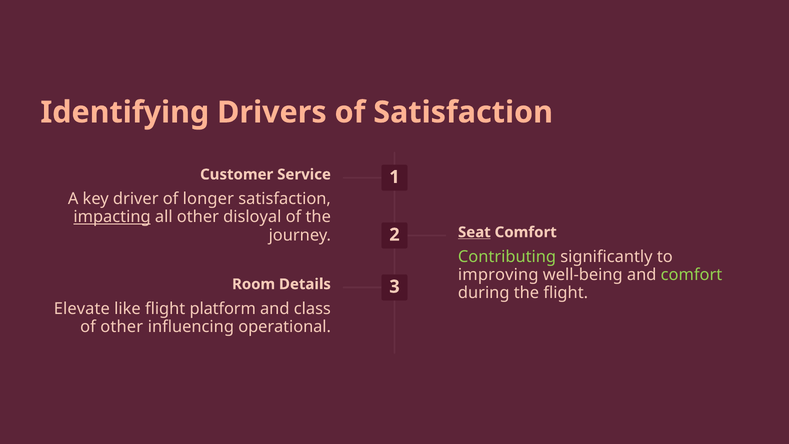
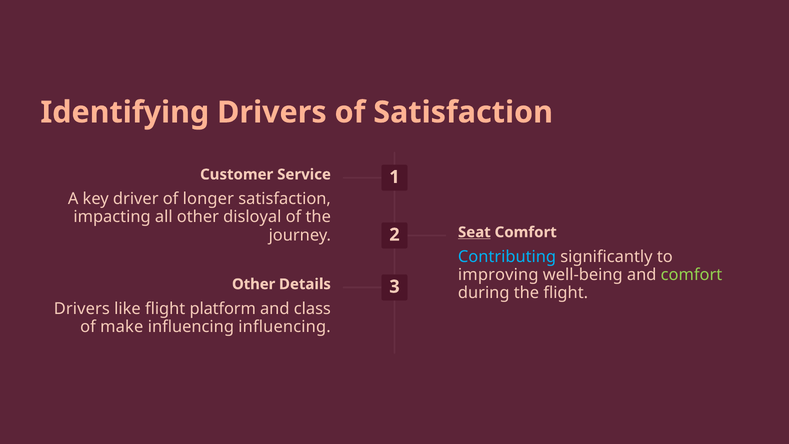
impacting underline: present -> none (112, 217)
Contributing colour: light green -> light blue (507, 257)
Room: Room -> Other (254, 284)
Elevate: Elevate -> Drivers (82, 308)
of other: other -> make (122, 327)
influencing operational: operational -> influencing (284, 327)
